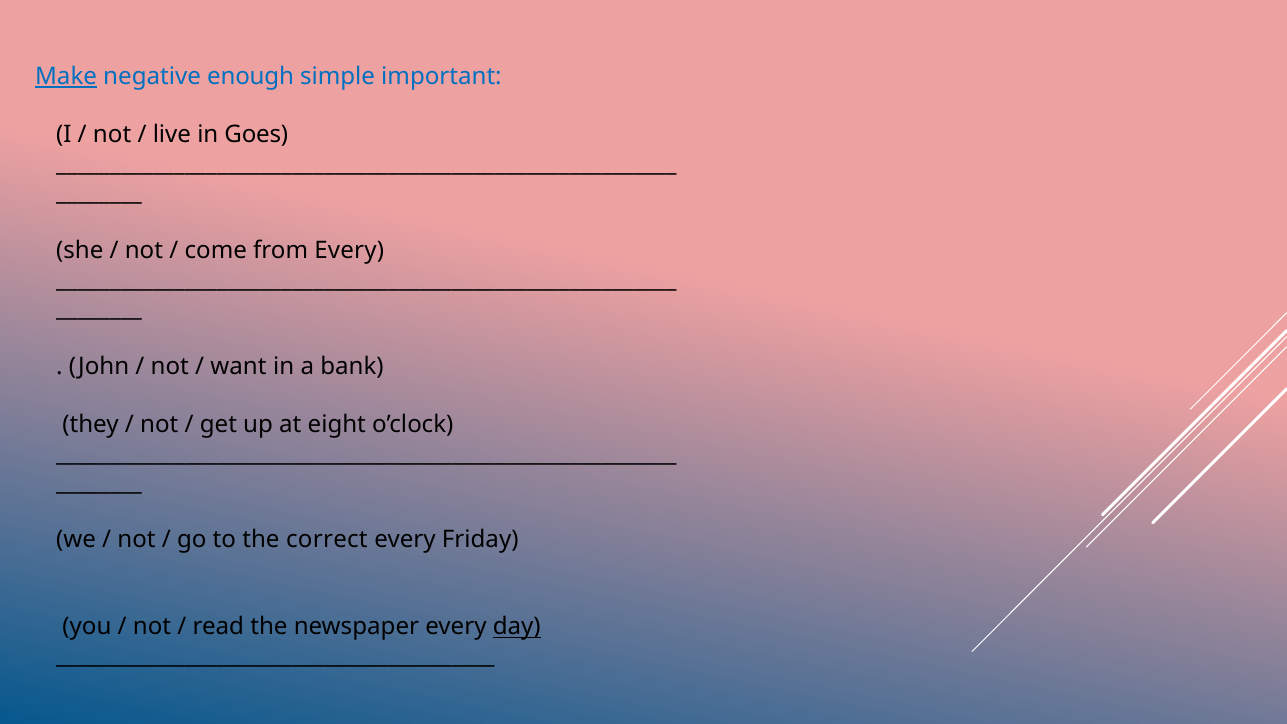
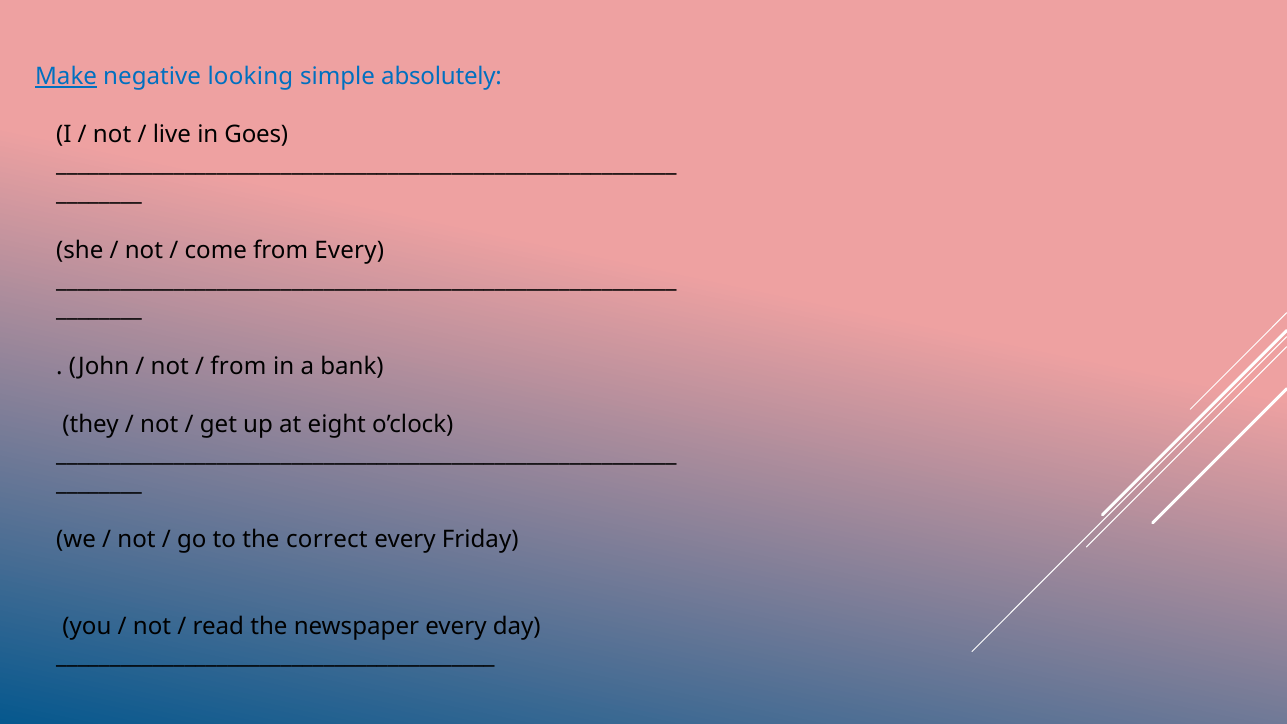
enough: enough -> looking (250, 77)
important: important -> absolutely (442, 77)
want: want -> from (238, 366)
day underline: present -> none (517, 627)
